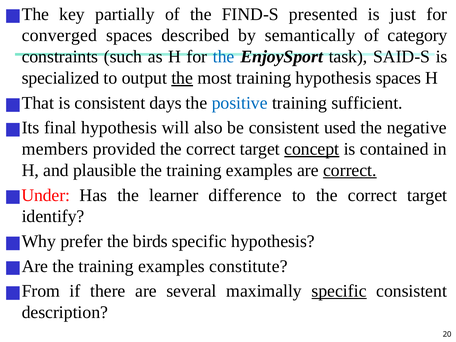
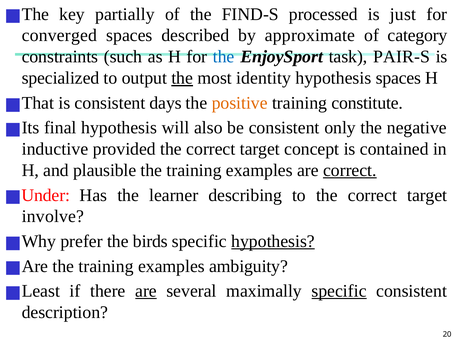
presented: presented -> processed (323, 14)
semantically: semantically -> approximate (310, 35)
SAID-S: SAID-S -> PAIR-S (402, 57)
most training: training -> identity (264, 78)
positive colour: blue -> orange (240, 103)
sufficient: sufficient -> constitute (367, 103)
used: used -> only (340, 128)
members: members -> inductive (55, 149)
concept underline: present -> none (312, 149)
difference: difference -> describing (245, 195)
identify: identify -> involve (53, 216)
hypothesis underline: none -> present (273, 241)
constitute: constitute -> ambiguity (249, 266)
From: From -> Least (41, 291)
are underline: none -> present (146, 291)
